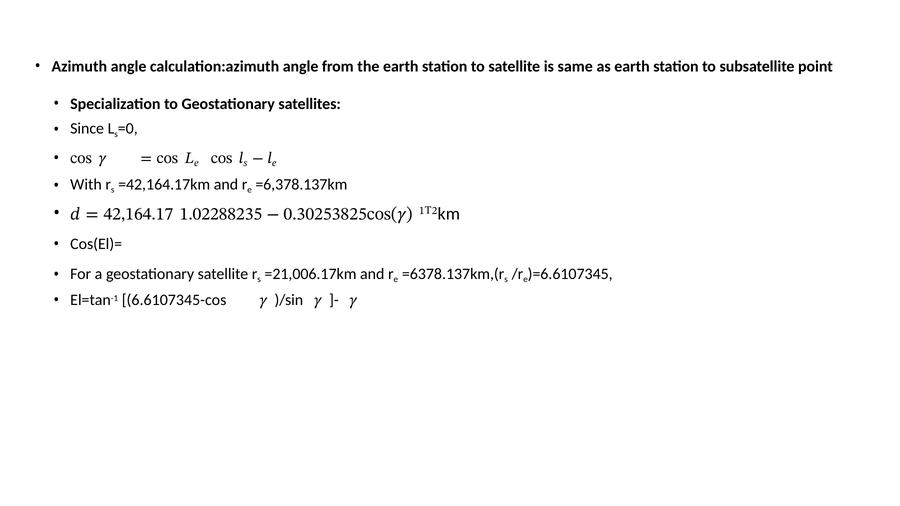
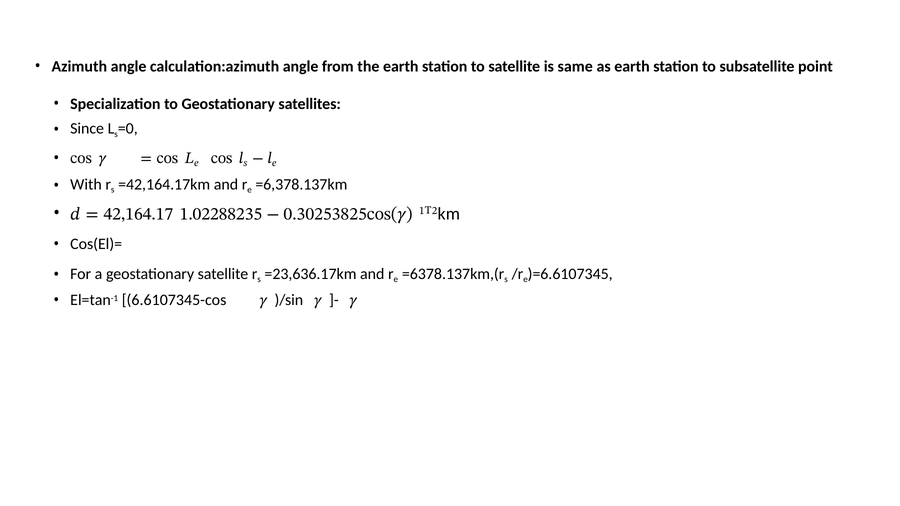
=21,006.17km: =21,006.17km -> =23,636.17km (310, 274)
